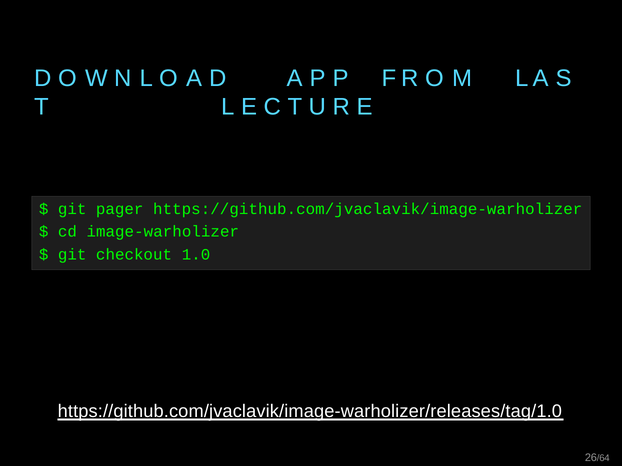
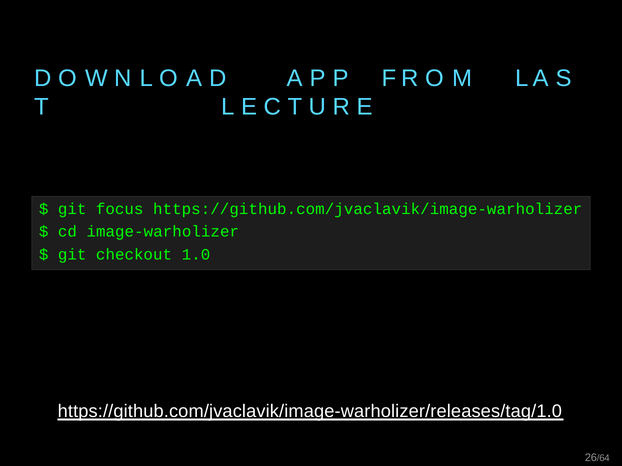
pager: pager -> focus (120, 209)
